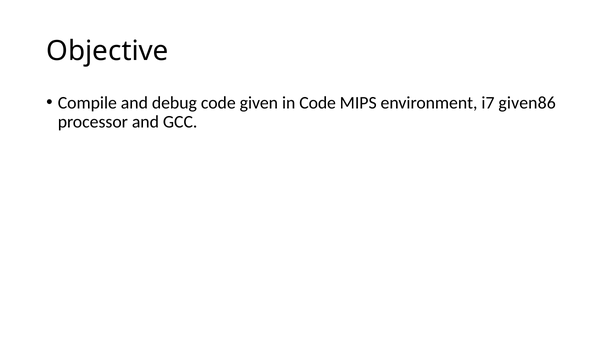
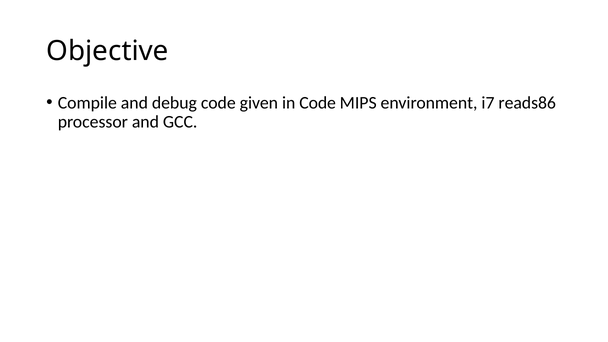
given86: given86 -> reads86 (527, 103)
